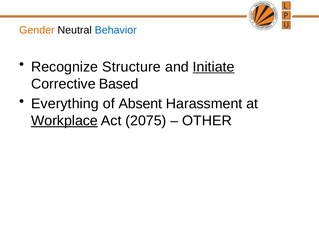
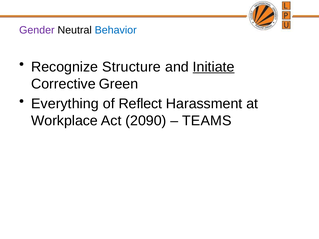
Gender colour: orange -> purple (37, 30)
Based: Based -> Green (119, 84)
Absent: Absent -> Reflect (140, 104)
Workplace underline: present -> none (64, 121)
2075: 2075 -> 2090 (146, 121)
OTHER: OTHER -> TEAMS (207, 121)
